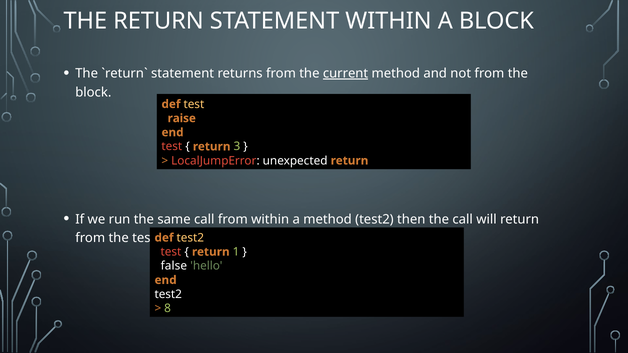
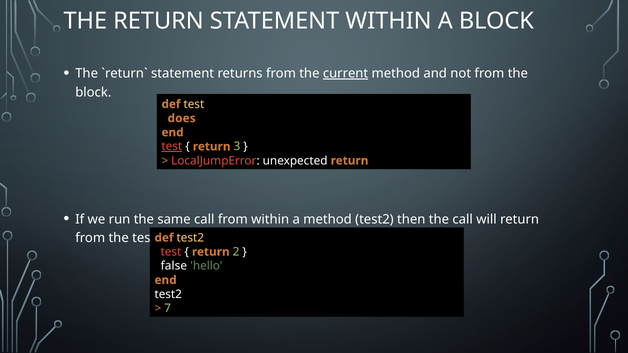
raise: raise -> does (182, 118)
test underline: none -> present (172, 147)
1: 1 -> 2 (236, 252)
8: 8 -> 7 (168, 309)
